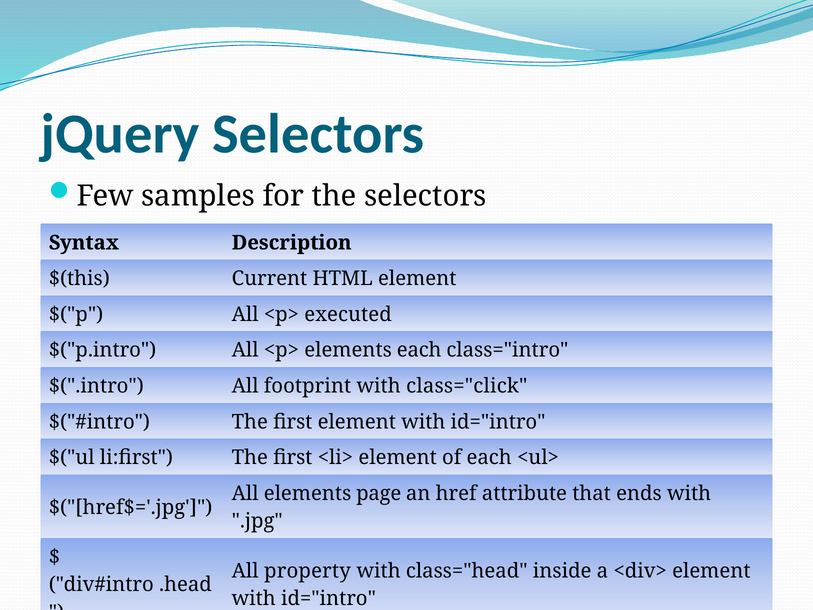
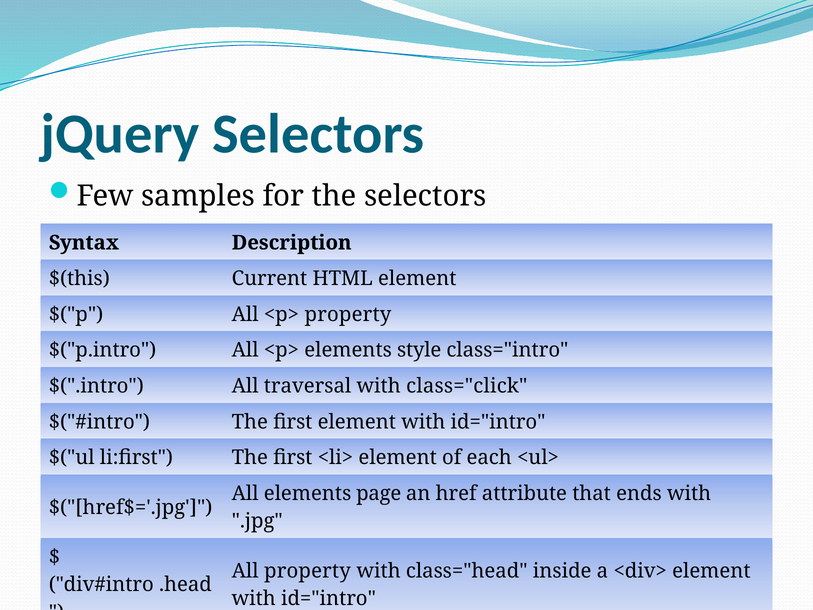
<p> executed: executed -> property (348, 314)
elements each: each -> style (419, 350)
footprint: footprint -> traversal (308, 386)
